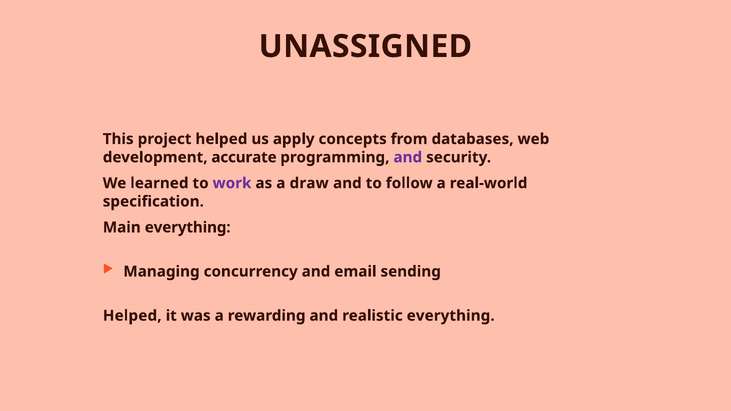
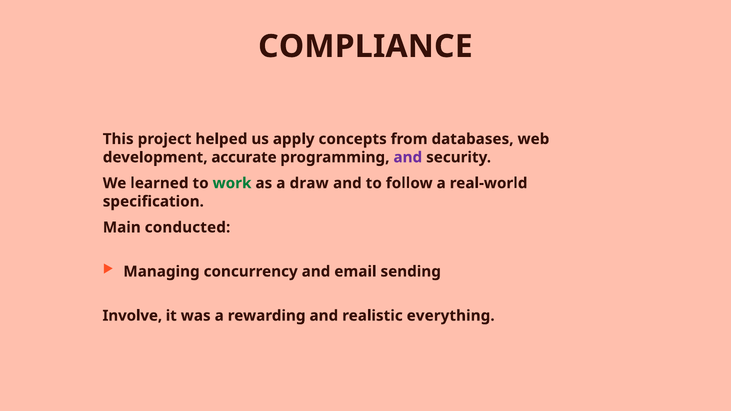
UNASSIGNED: UNASSIGNED -> COMPLIANCE (365, 46)
work colour: purple -> green (232, 183)
Main everything: everything -> conducted (188, 227)
Helped: Helped -> Involve (132, 316)
